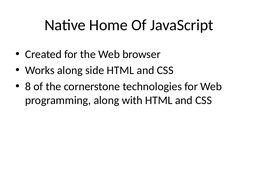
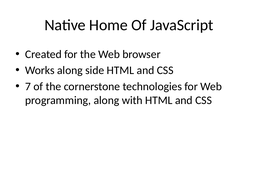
8: 8 -> 7 (28, 86)
